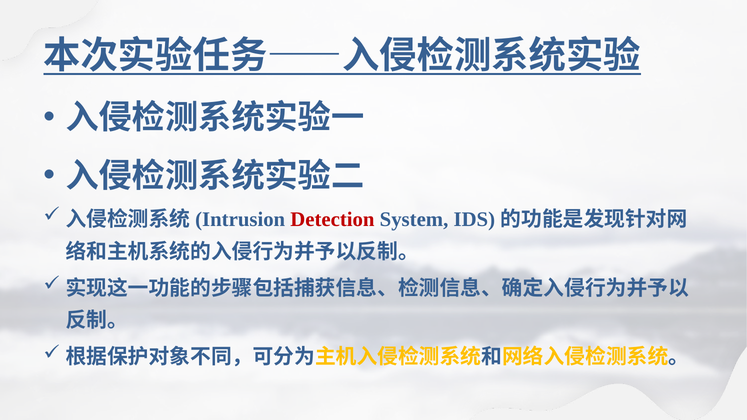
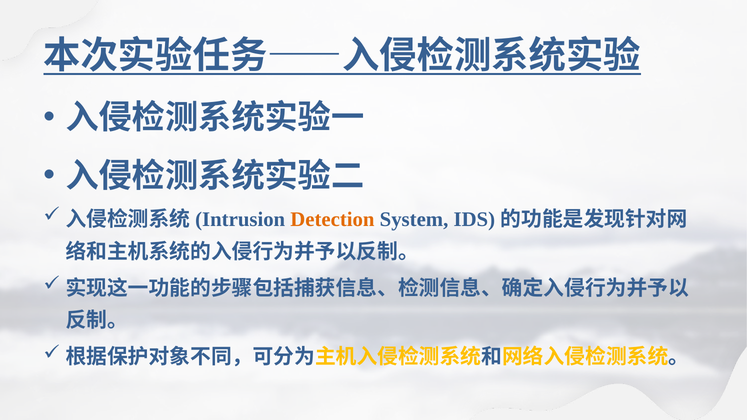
Detection colour: red -> orange (332, 219)
